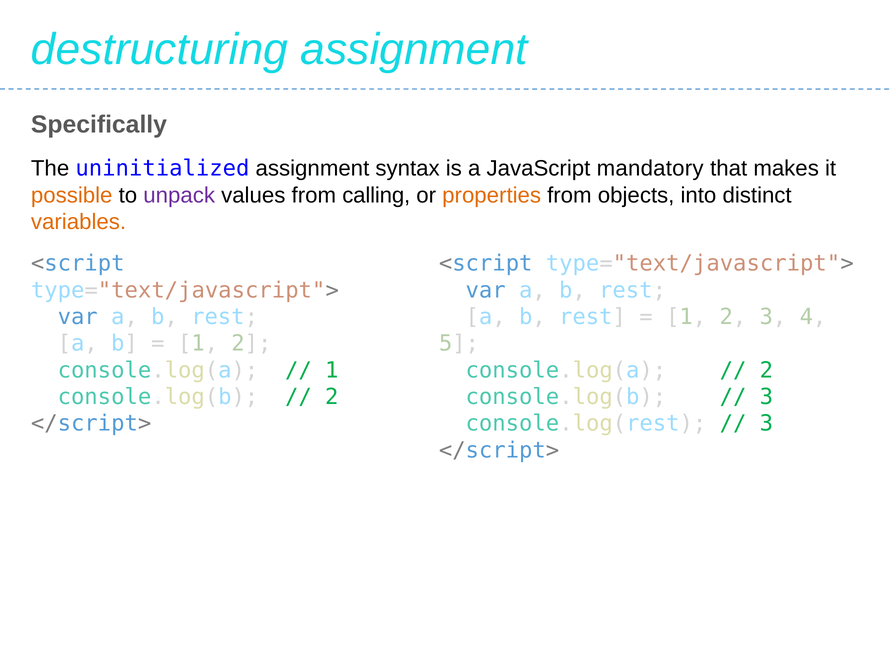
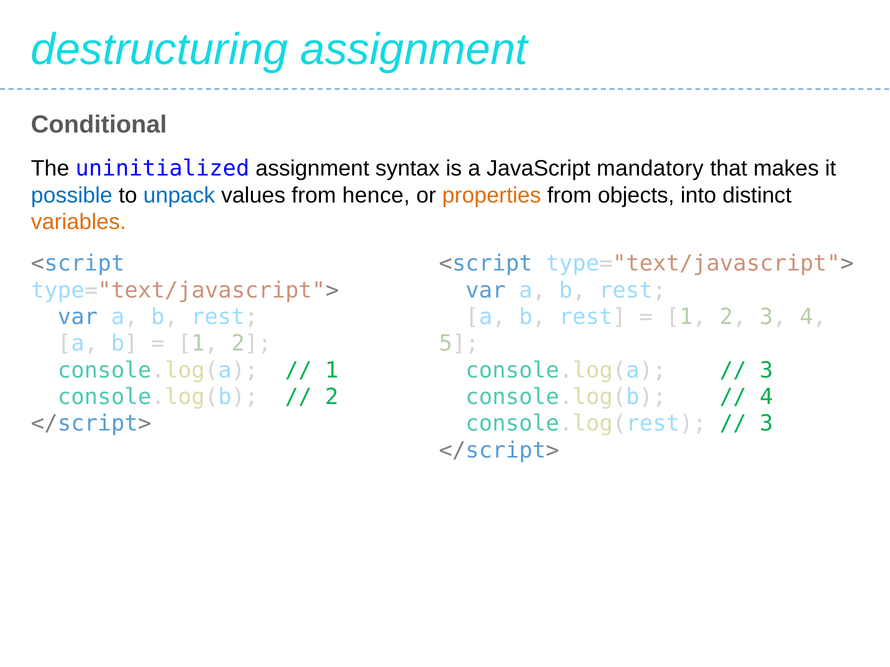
Specifically: Specifically -> Conditional (99, 125)
possible colour: orange -> blue (72, 195)
unpack colour: purple -> blue (179, 195)
calling: calling -> hence (376, 195)
2: 2 -> 3 (766, 371)
3: 3 -> 4 (766, 397)
